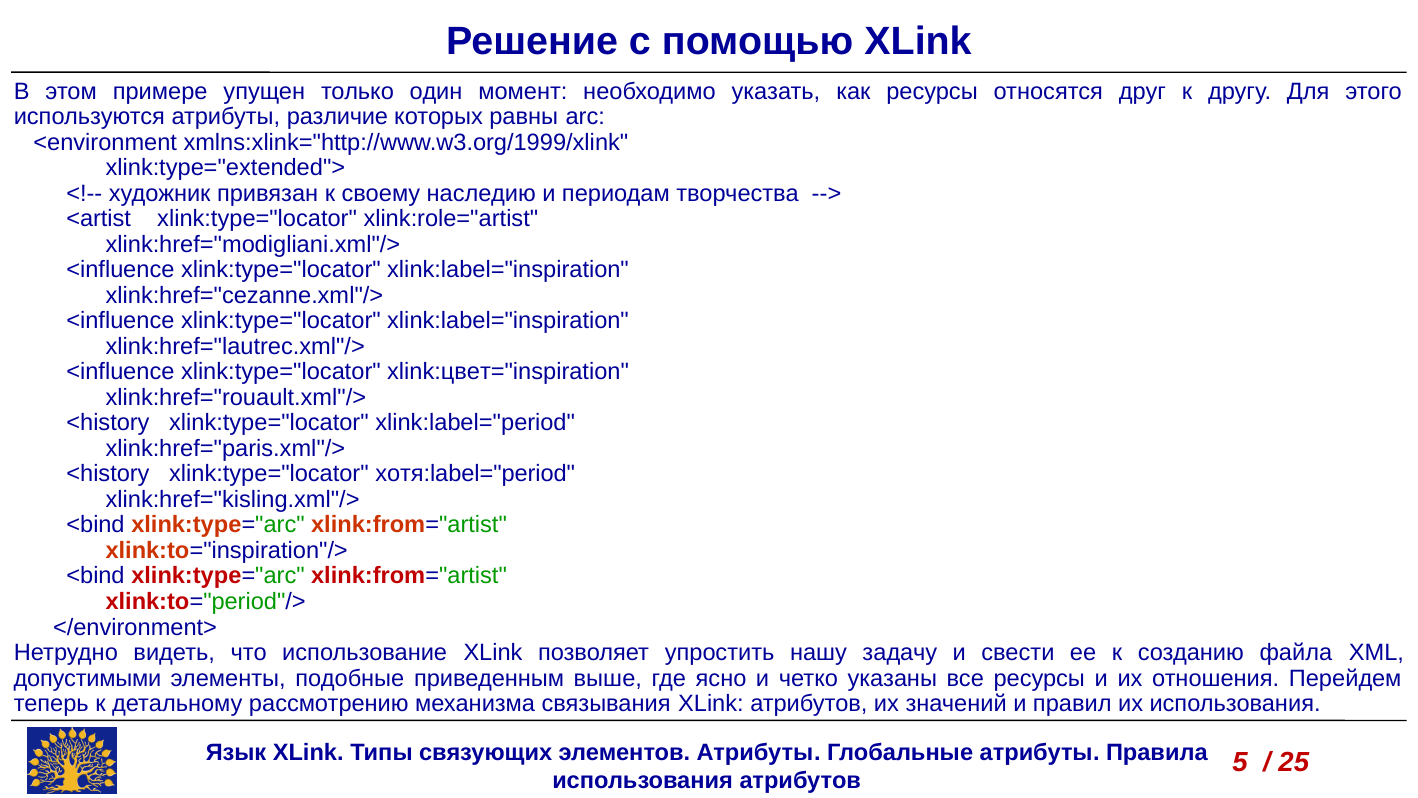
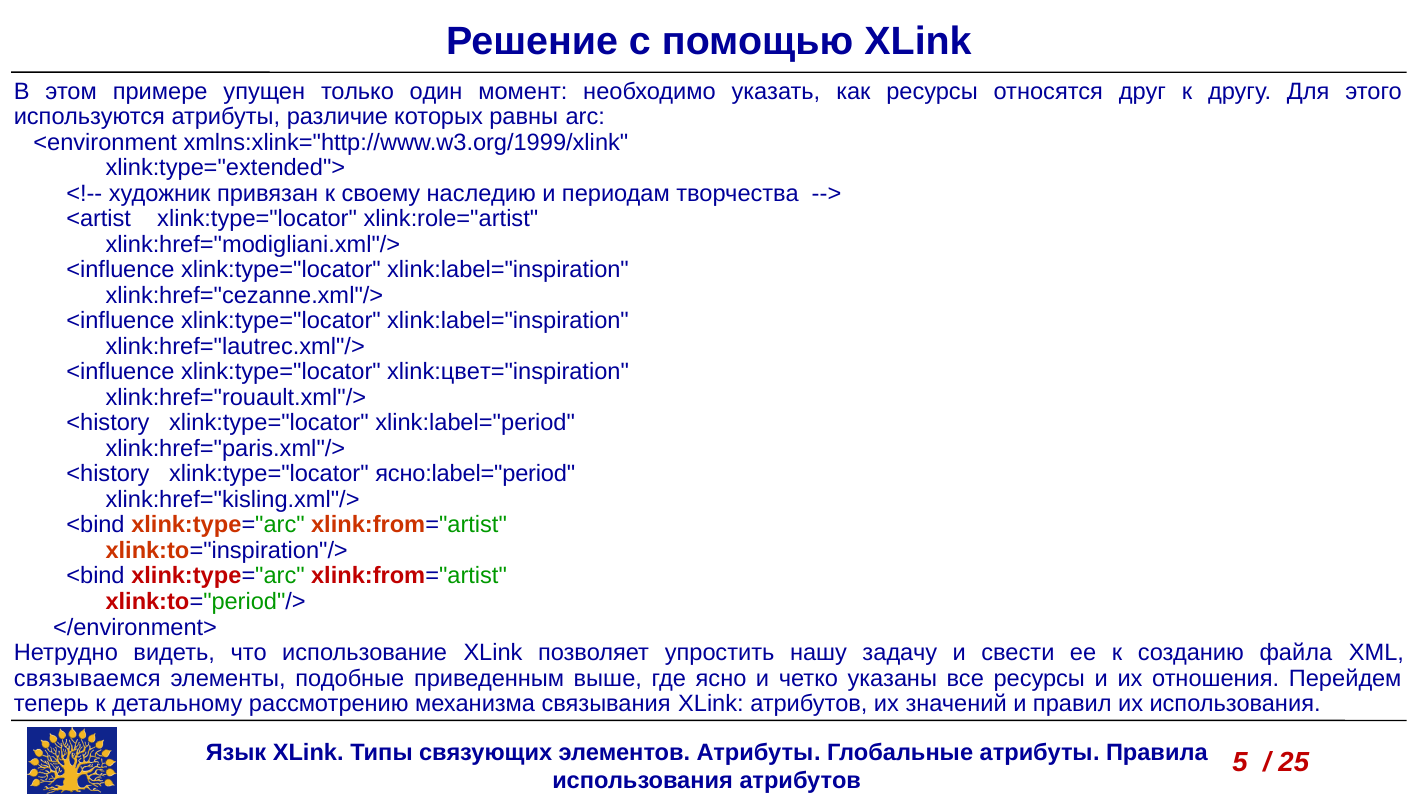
хотя:label="period: хотя:label="period -> ясно:label="period (475, 474)
допустимыми: допустимыми -> связываемся (87, 678)
